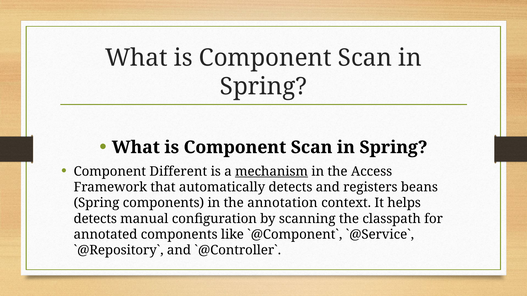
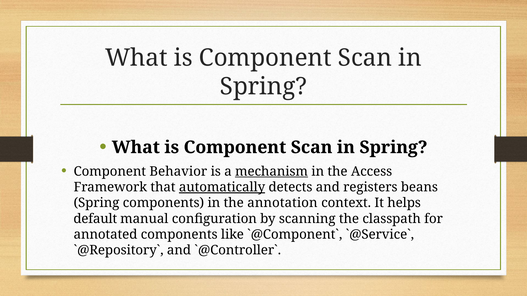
Different: Different -> Behavior (178, 172)
automatically underline: none -> present (222, 187)
detects: detects -> default (95, 219)
